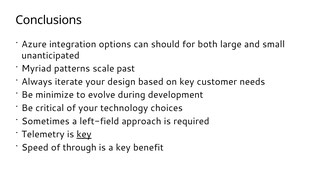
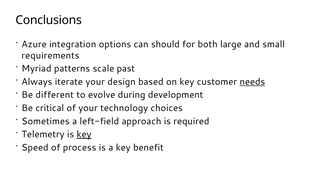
unanticipated: unanticipated -> requirements (50, 55)
needs underline: none -> present (252, 82)
minimize: minimize -> different (55, 95)
through: through -> process (80, 147)
